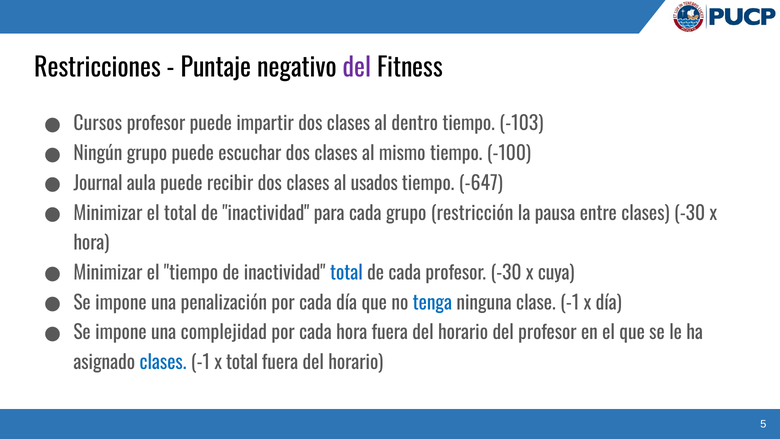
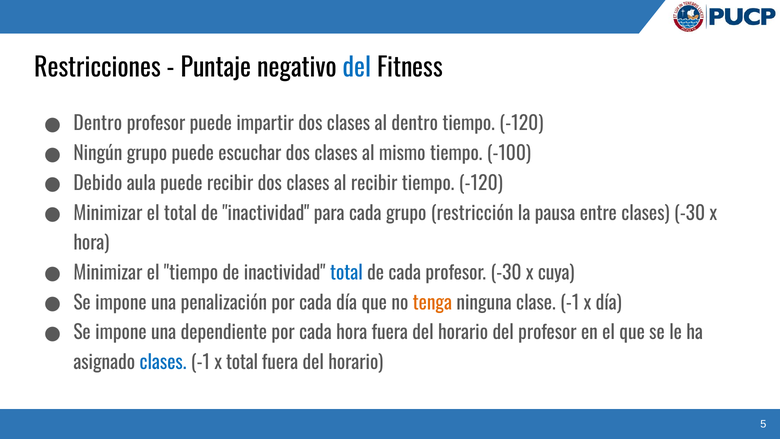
del colour: purple -> blue (357, 68)
Cursos: Cursos -> Dentro (98, 124)
-103: -103 -> -120 (521, 124)
Journal: Journal -> Debido (98, 184)
al usados: usados -> recibir (374, 184)
-647: -647 -> -120 (481, 184)
tenga colour: blue -> orange (432, 303)
complejidad: complejidad -> dependiente (224, 333)
